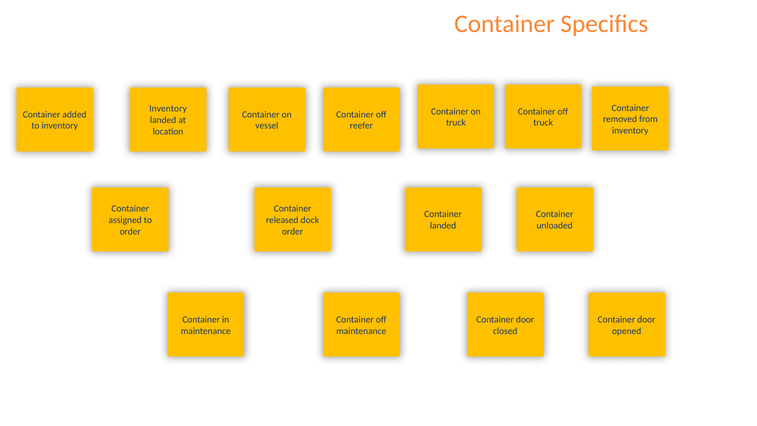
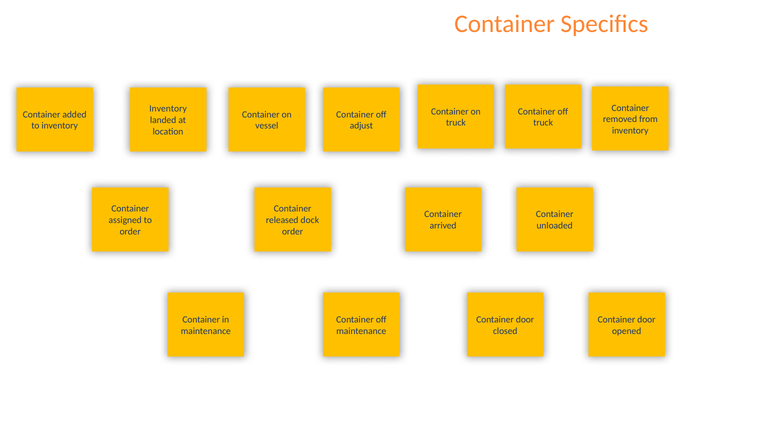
reefer: reefer -> adjust (361, 126)
landed: landed -> arrived (443, 226)
